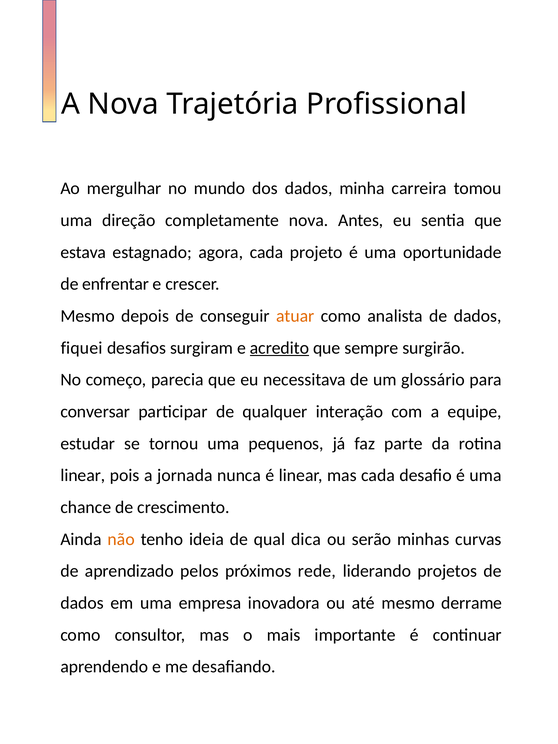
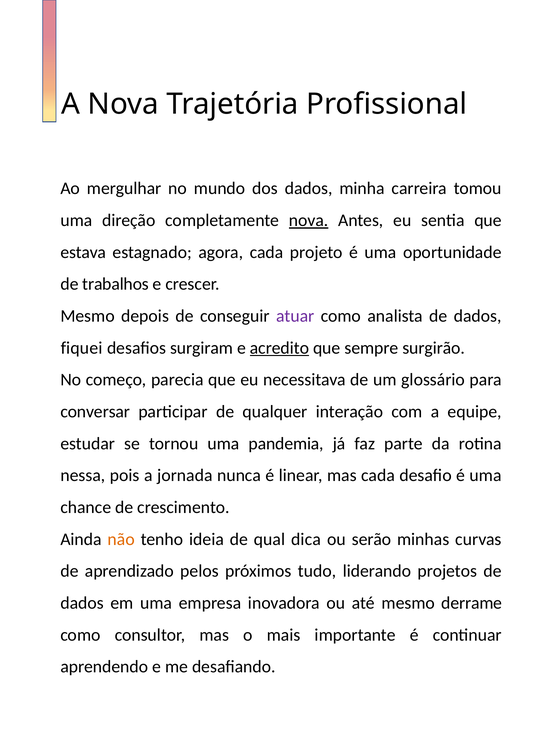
nova underline: none -> present (309, 220)
enfrentar: enfrentar -> trabalhos (116, 284)
atuar colour: orange -> purple (295, 316)
pequenos: pequenos -> pandemia (286, 444)
linear: linear -> nessa (83, 475)
rede: rede -> tudo (317, 571)
